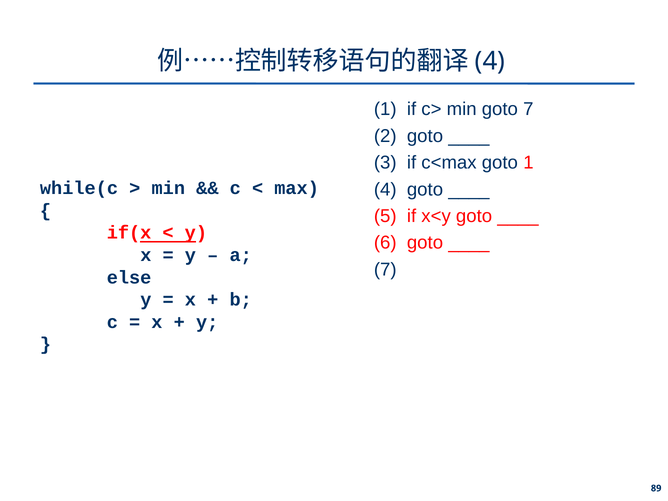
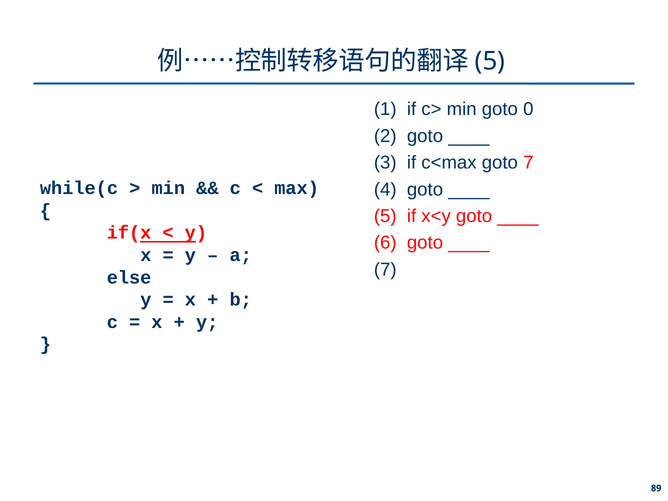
4: 4 -> 5 (490, 61)
goto 7: 7 -> 0 (528, 109)
goto 1: 1 -> 7 (528, 163)
